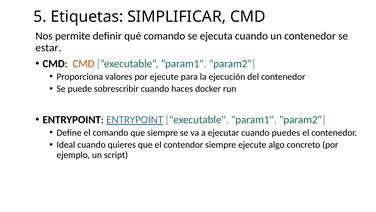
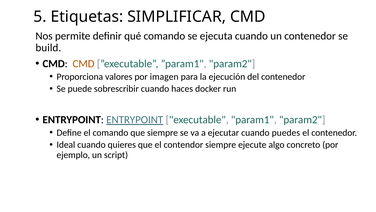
estar: estar -> build (48, 48)
por ejecute: ejecute -> imagen (164, 76)
